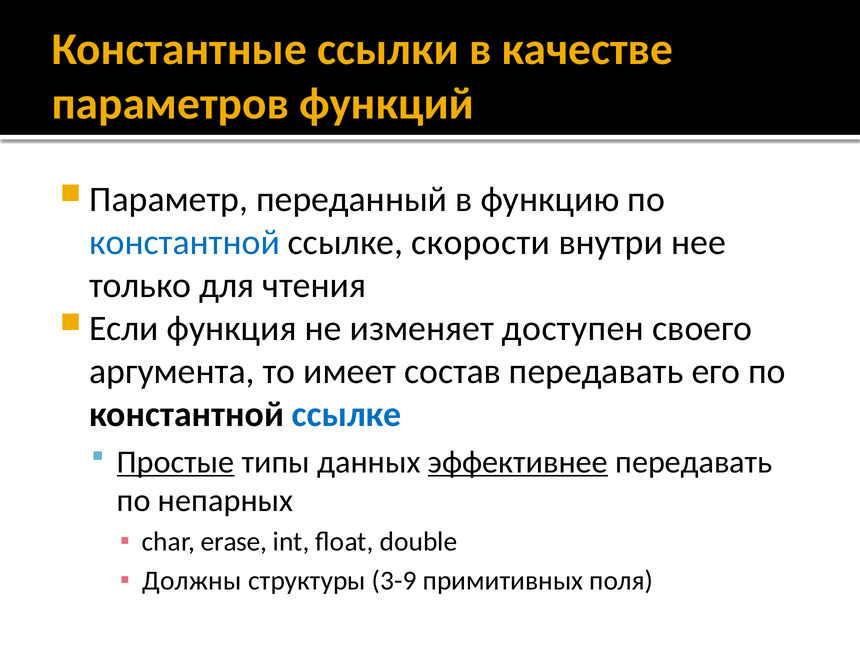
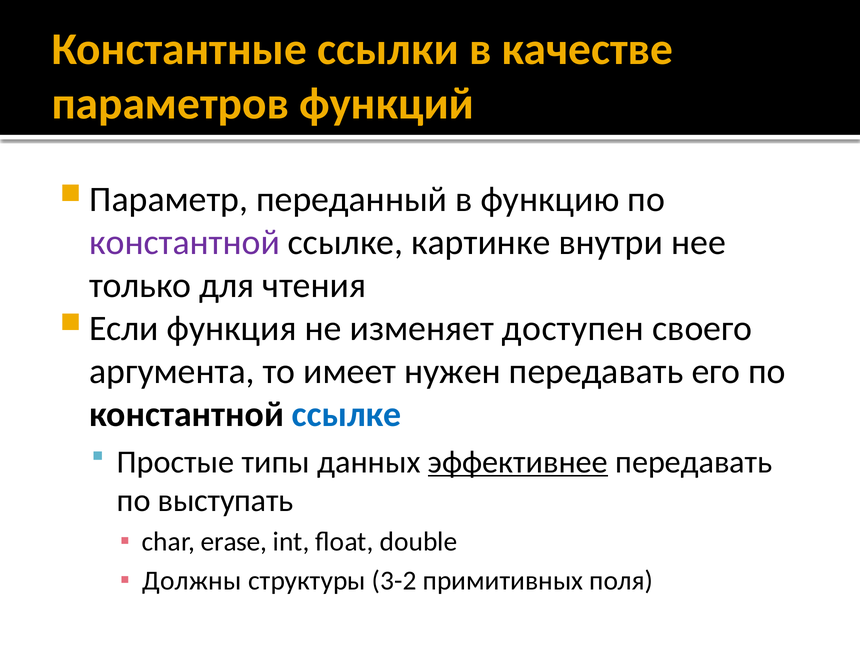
константной colour: blue -> purple (185, 243)
скорости: скорости -> картинке (481, 243)
состав: состав -> нужен (453, 372)
Простые underline: present -> none (176, 462)
непарных: непарных -> выступать (226, 501)
3-9: 3-9 -> 3-2 (394, 581)
